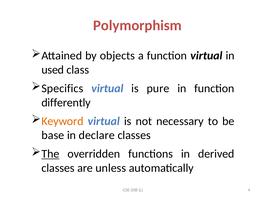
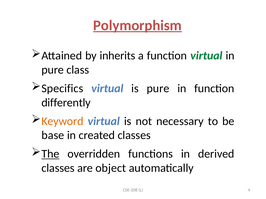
Polymorphism underline: none -> present (137, 25)
objects: objects -> inherits (117, 56)
virtual colour: black -> green (206, 56)
used: used -> pure (53, 70)
declare: declare -> created (97, 136)
unless: unless -> object (111, 168)
